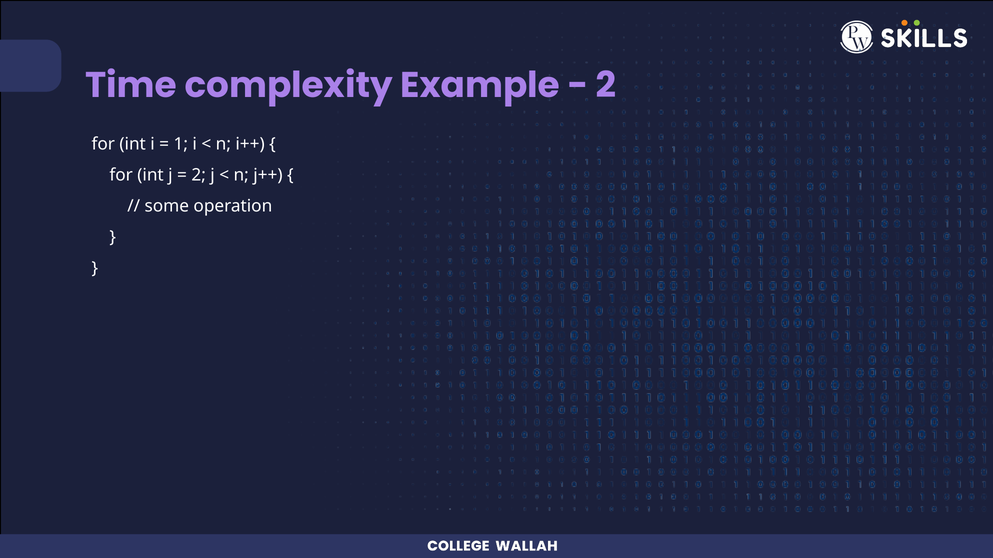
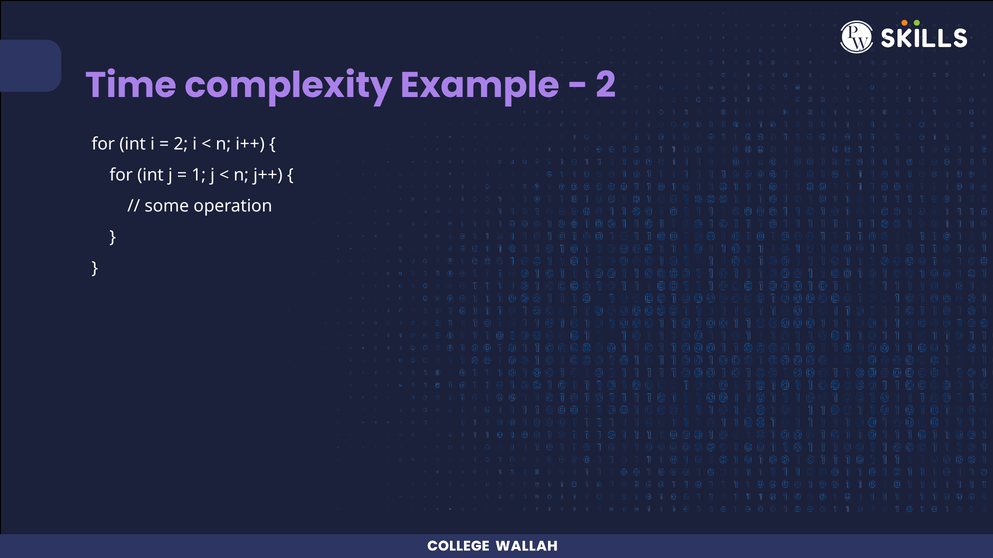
1: 1 -> 2 (181, 144)
2: 2 -> 1 (199, 175)
